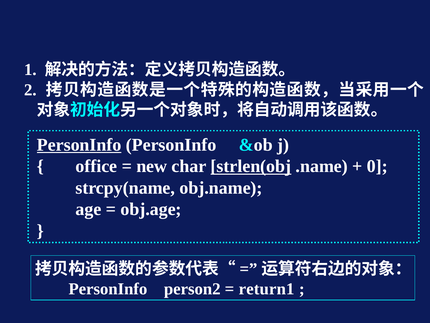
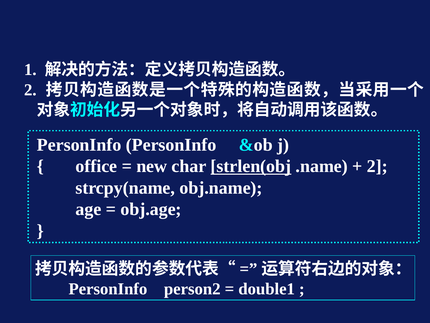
PersonInfo underline: present -> none (79, 145)
0: 0 -> 2 (377, 166)
return1: return1 -> double1 (267, 289)
